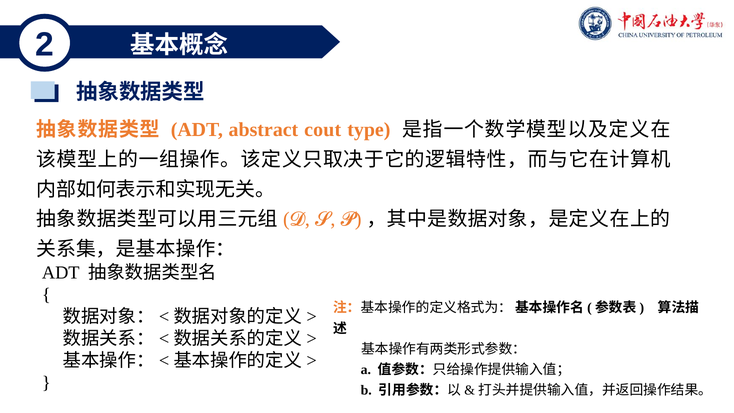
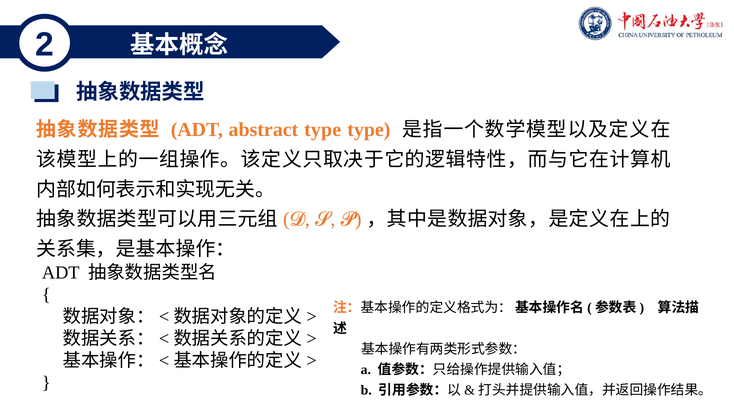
abstract cout: cout -> type (323, 130)
